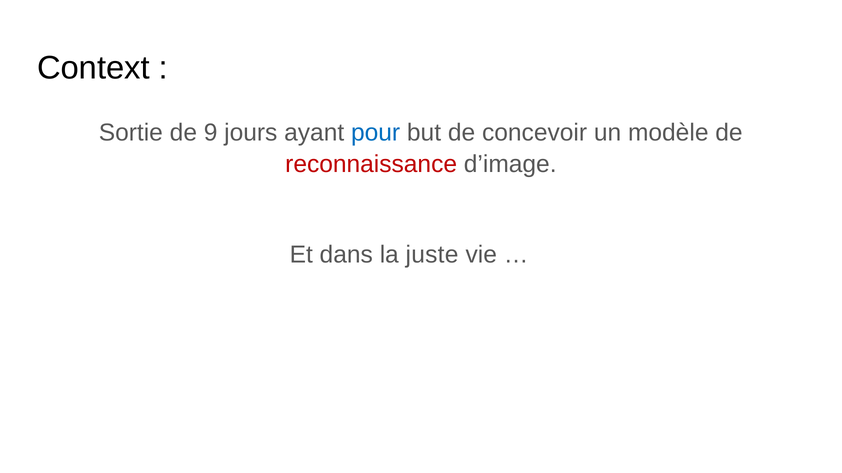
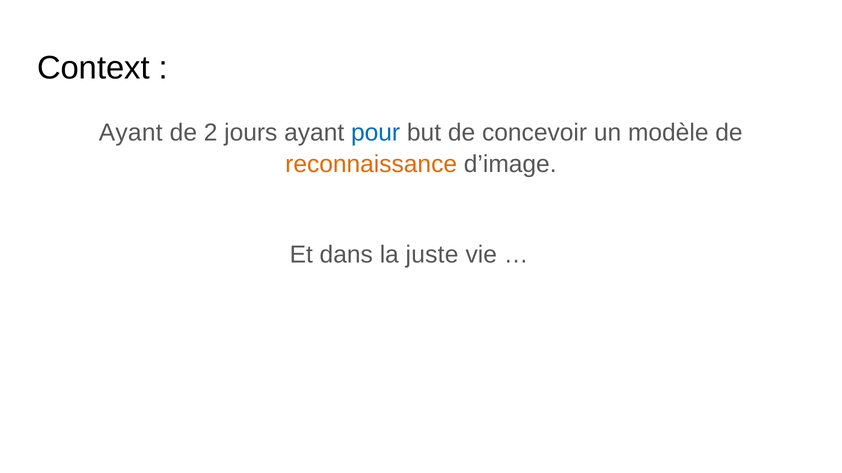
Sortie: Sortie -> Ayant (131, 133)
9: 9 -> 2 (211, 133)
reconnaissance colour: red -> orange (371, 164)
